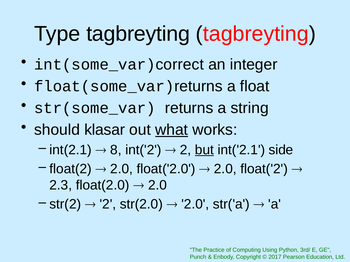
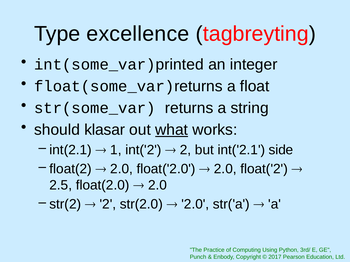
Type tagbreyting: tagbreyting -> excellence (138, 34)
correct: correct -> printed (180, 65)
8: 8 -> 1 (116, 150)
but underline: present -> none (204, 150)
2.3: 2.3 -> 2.5 (61, 186)
